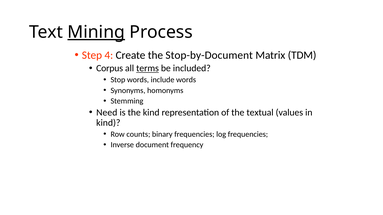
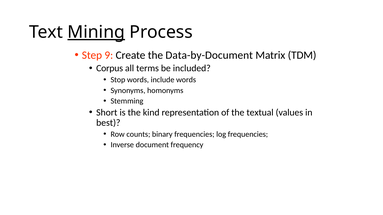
4: 4 -> 9 (109, 55)
Stop-by-Document: Stop-by-Document -> Data-by-Document (209, 55)
terms underline: present -> none (148, 68)
Need: Need -> Short (107, 113)
kind: kind -> best (108, 123)
